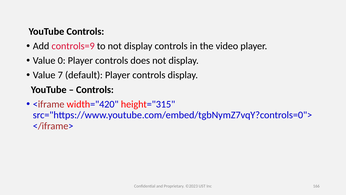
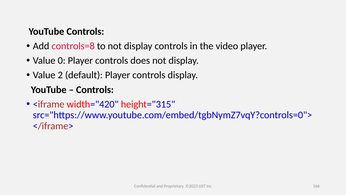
controls=9: controls=9 -> controls=8 (73, 46)
7: 7 -> 2 (60, 75)
